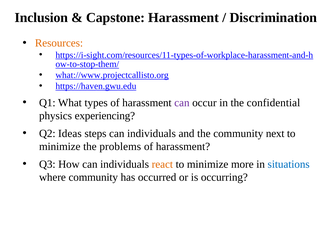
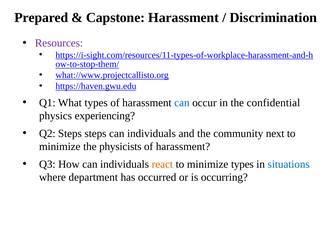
Inclusion: Inclusion -> Prepared (41, 18)
Resources colour: orange -> purple (59, 43)
can colour: purple -> blue (182, 103)
Q2 Ideas: Ideas -> Steps (70, 133)
problems: problems -> physicists (120, 146)
minimize more: more -> types (242, 164)
where community: community -> department (93, 177)
